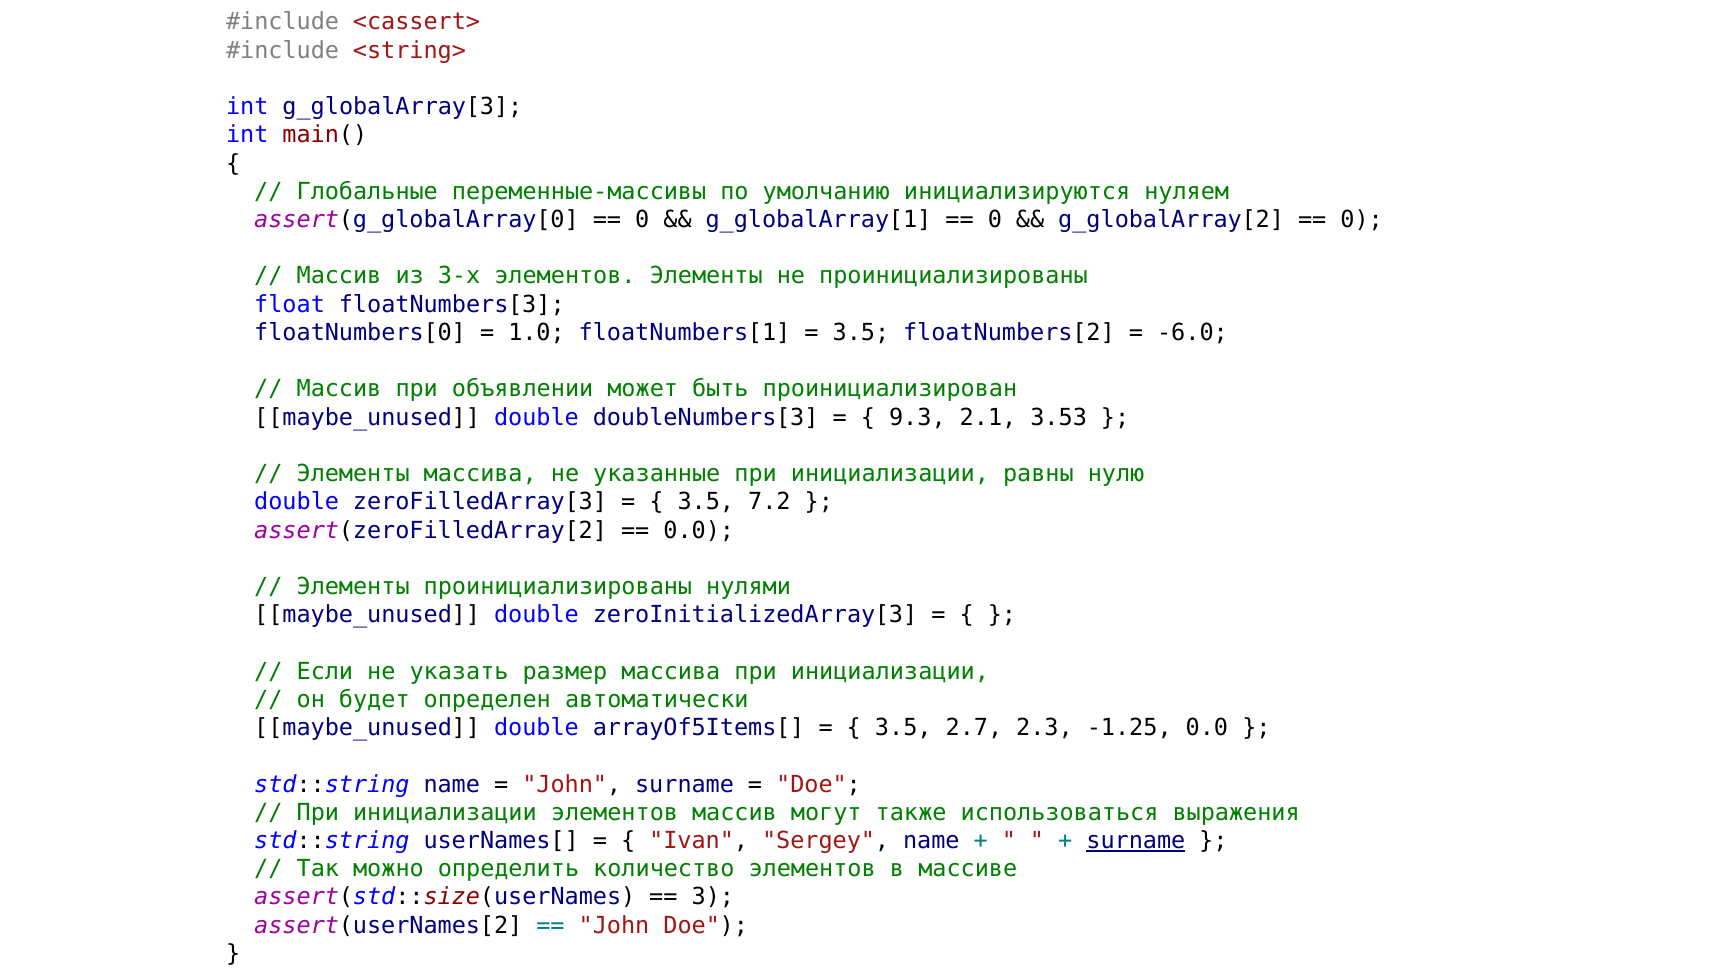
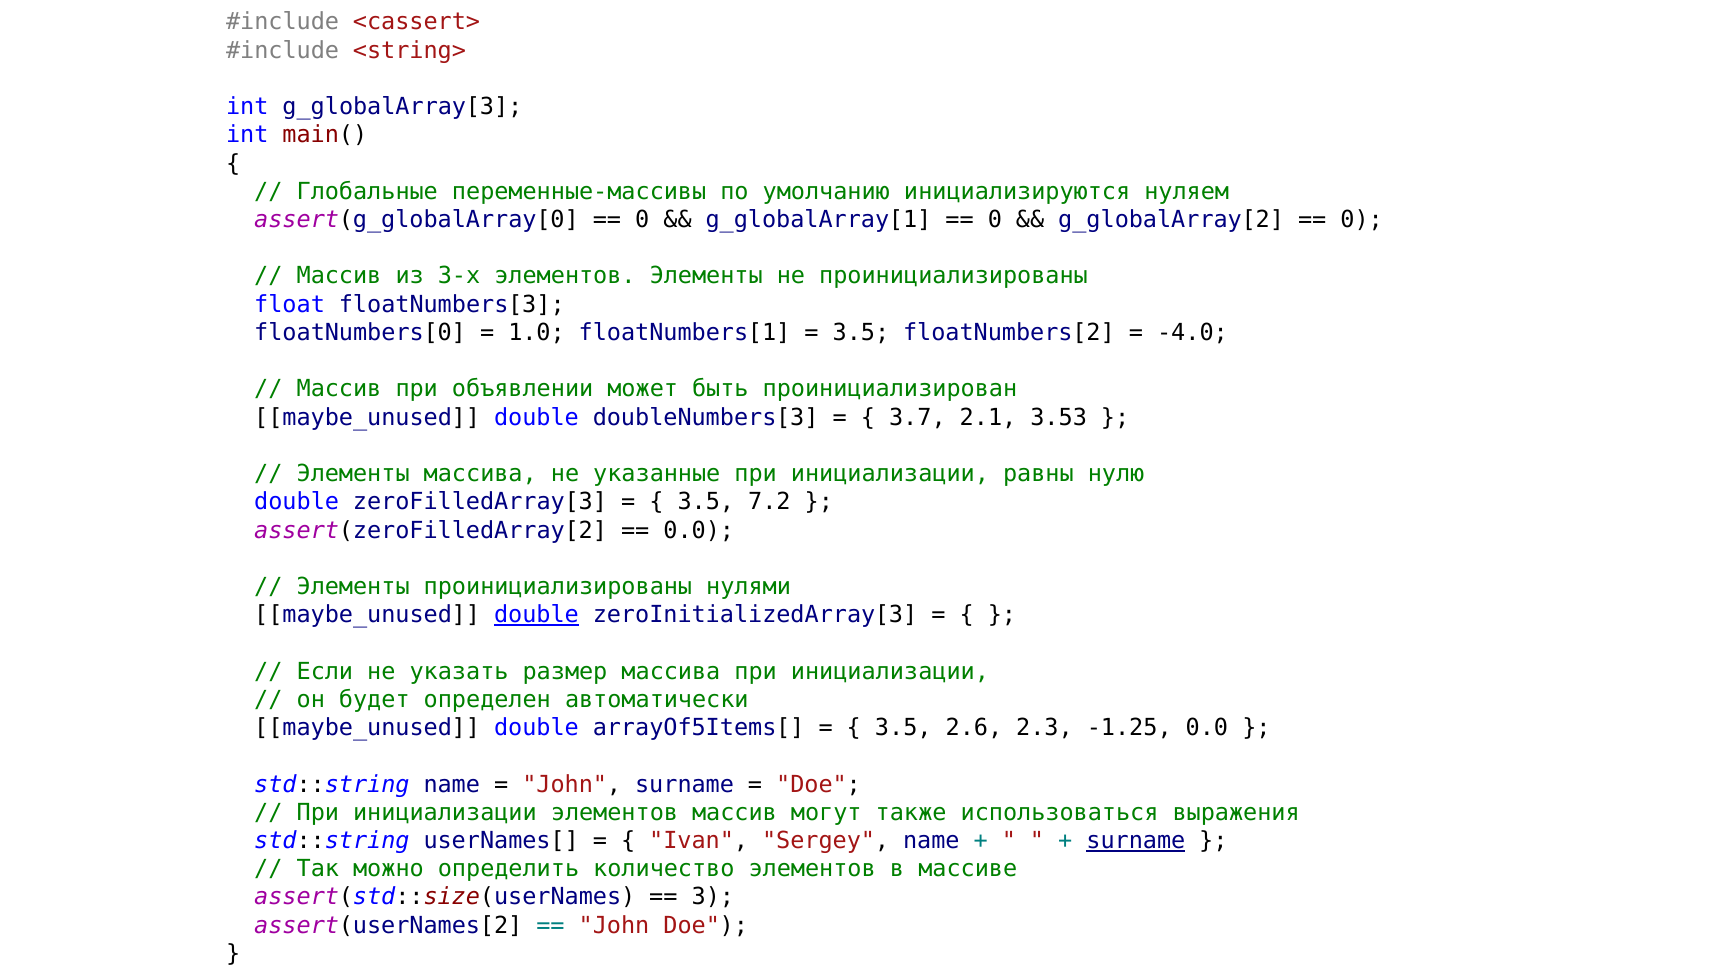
-6.0: -6.0 -> -4.0 (1192, 333)
9.3: 9.3 -> 3.7 (917, 418)
double underline: none -> present (536, 615)
2.7: 2.7 -> 2.6 (974, 728)
